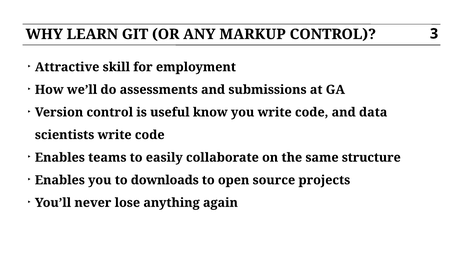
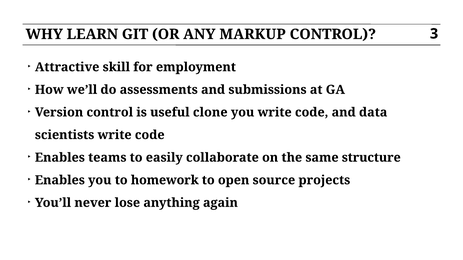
know: know -> clone (210, 112)
downloads: downloads -> homework (165, 180)
